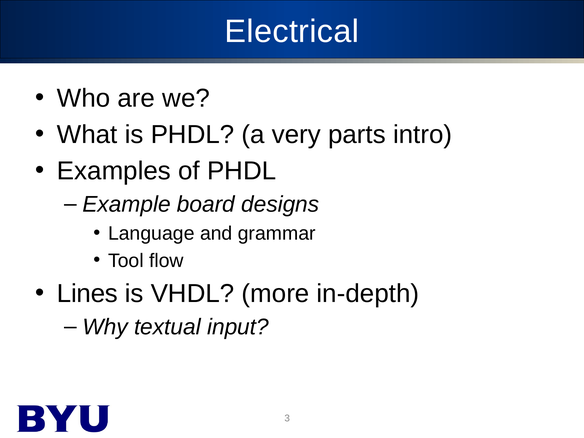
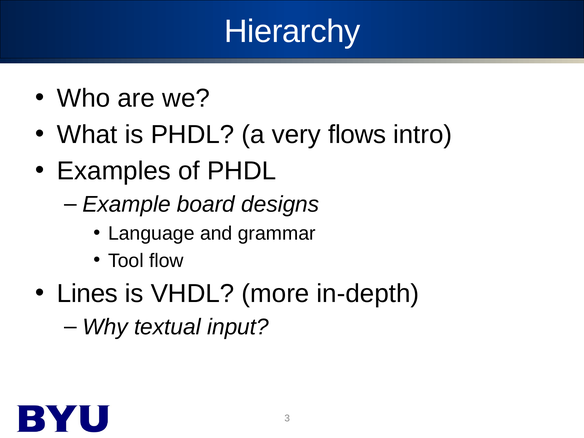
Electrical: Electrical -> Hierarchy (292, 31)
parts: parts -> flows (357, 135)
